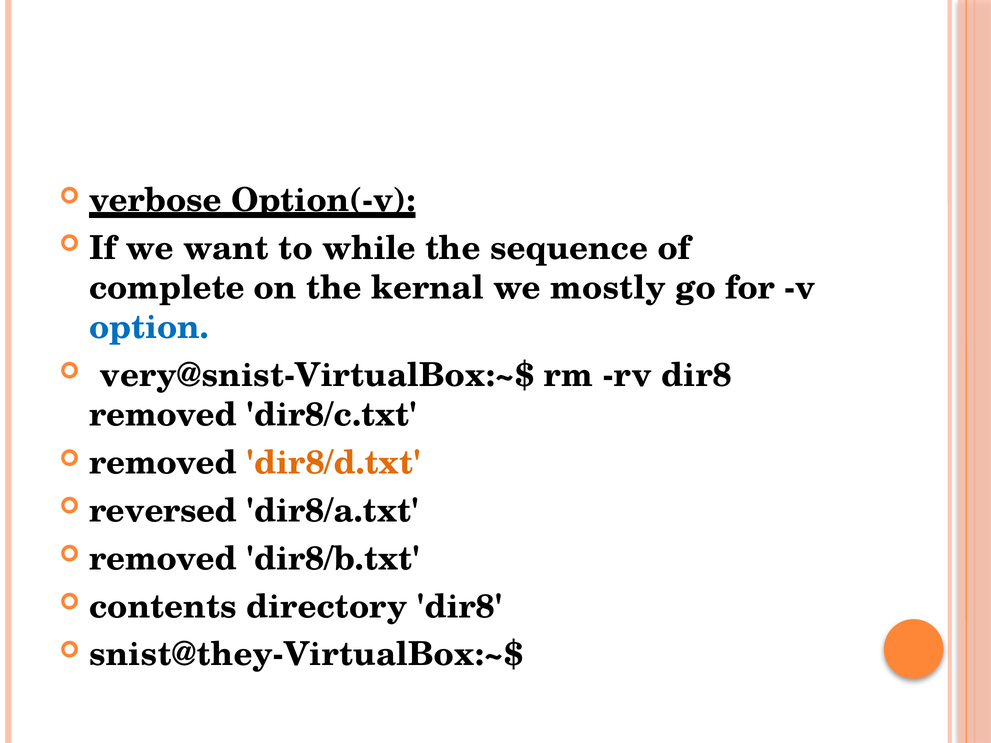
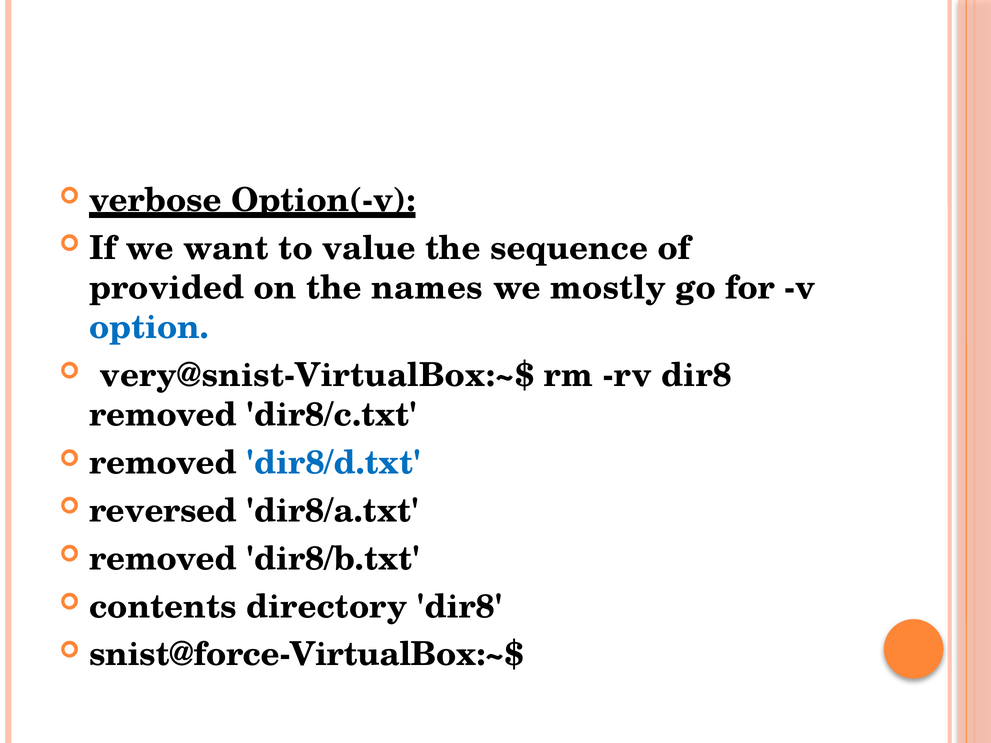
while: while -> value (369, 248)
complete: complete -> provided (167, 288)
kernal: kernal -> names (427, 288)
dir8/d.txt colour: orange -> blue (334, 463)
snist@they-VirtualBox:~$: snist@they-VirtualBox:~$ -> snist@force-VirtualBox:~$ (306, 655)
